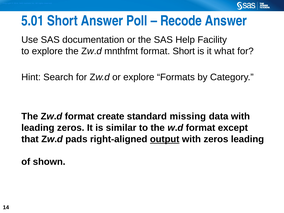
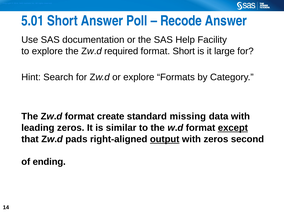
mnthfmt: mnthfmt -> required (121, 51)
what: what -> large (224, 51)
except underline: none -> present (233, 128)
zeros leading: leading -> second (247, 139)
shown: shown -> ending (49, 162)
